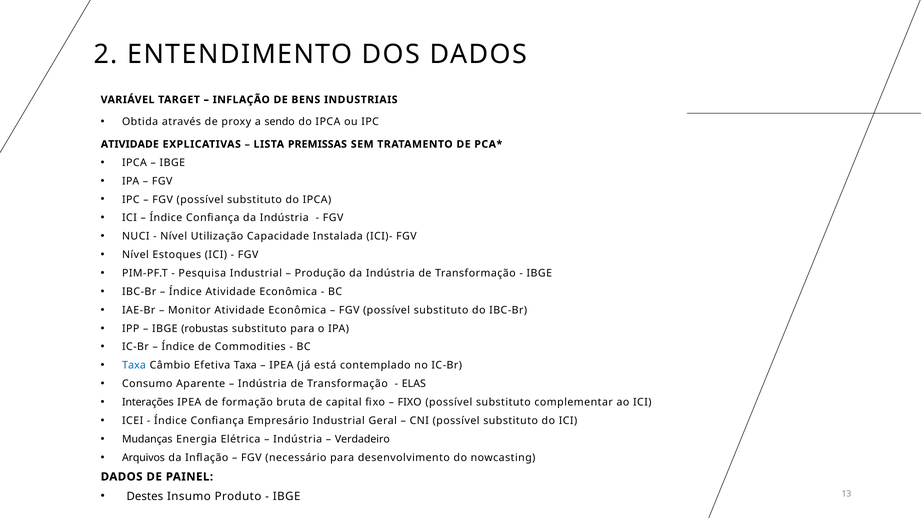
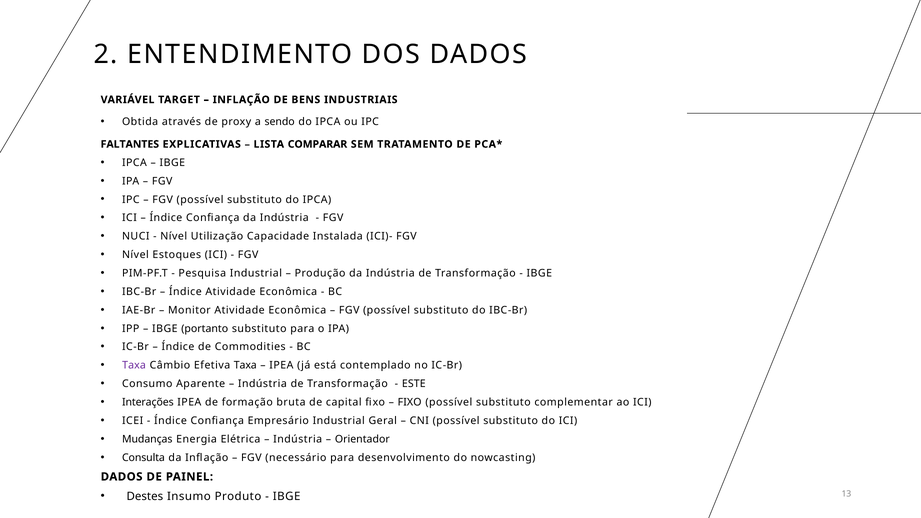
ATIVIDADE: ATIVIDADE -> FALTANTES (130, 144)
PREMISSAS: PREMISSAS -> COMPARAR (317, 144)
robustas: robustas -> portanto (205, 329)
Taxa colour: blue -> purple (134, 365)
ELAS: ELAS -> ESTE (414, 384)
Verdadeiro: Verdadeiro -> Orientador (362, 439)
Arquivos: Arquivos -> Consulta (143, 458)
